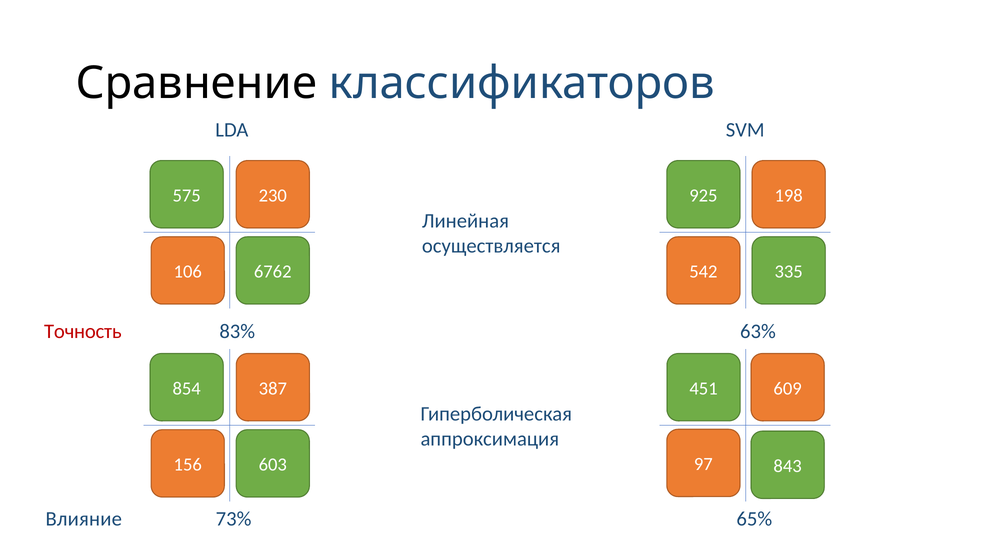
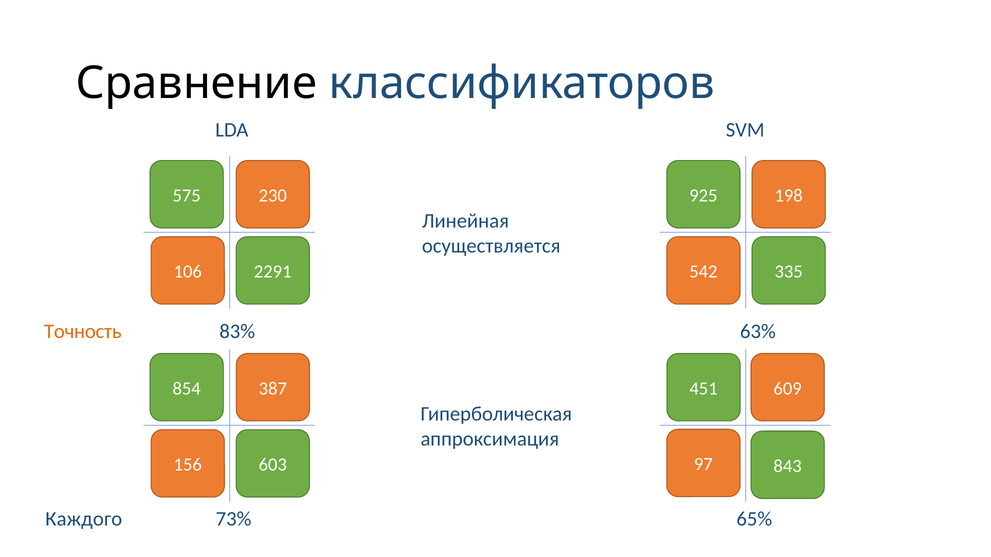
6762: 6762 -> 2291 (273, 272)
Точность colour: red -> orange (83, 332)
Влияние: Влияние -> Каждого (84, 519)
